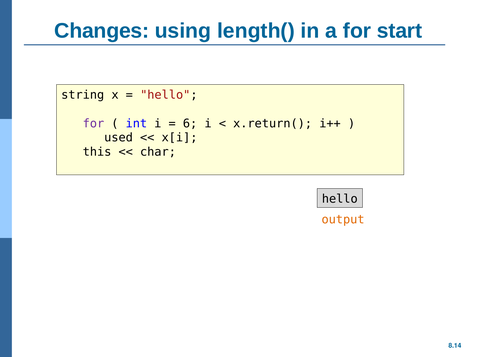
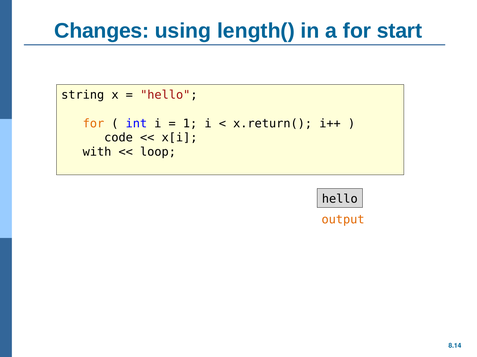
for colour: purple -> orange (93, 124)
6: 6 -> 1 (190, 124)
used: used -> code (119, 138)
this: this -> with (97, 152)
char: char -> loop (158, 152)
